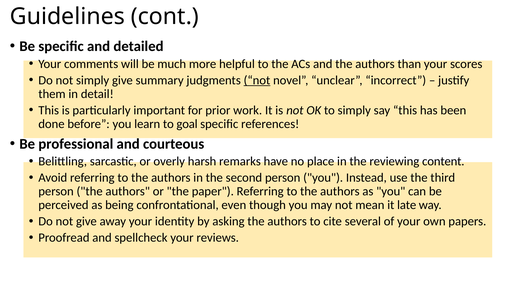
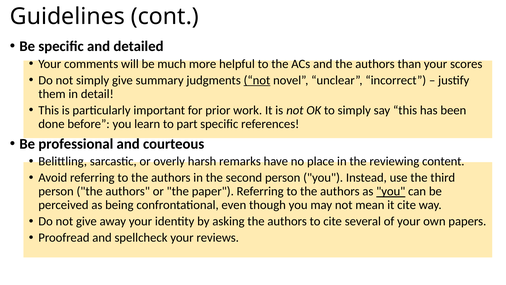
goal: goal -> part (187, 124)
you underline: none -> present (391, 191)
it late: late -> cite (407, 205)
